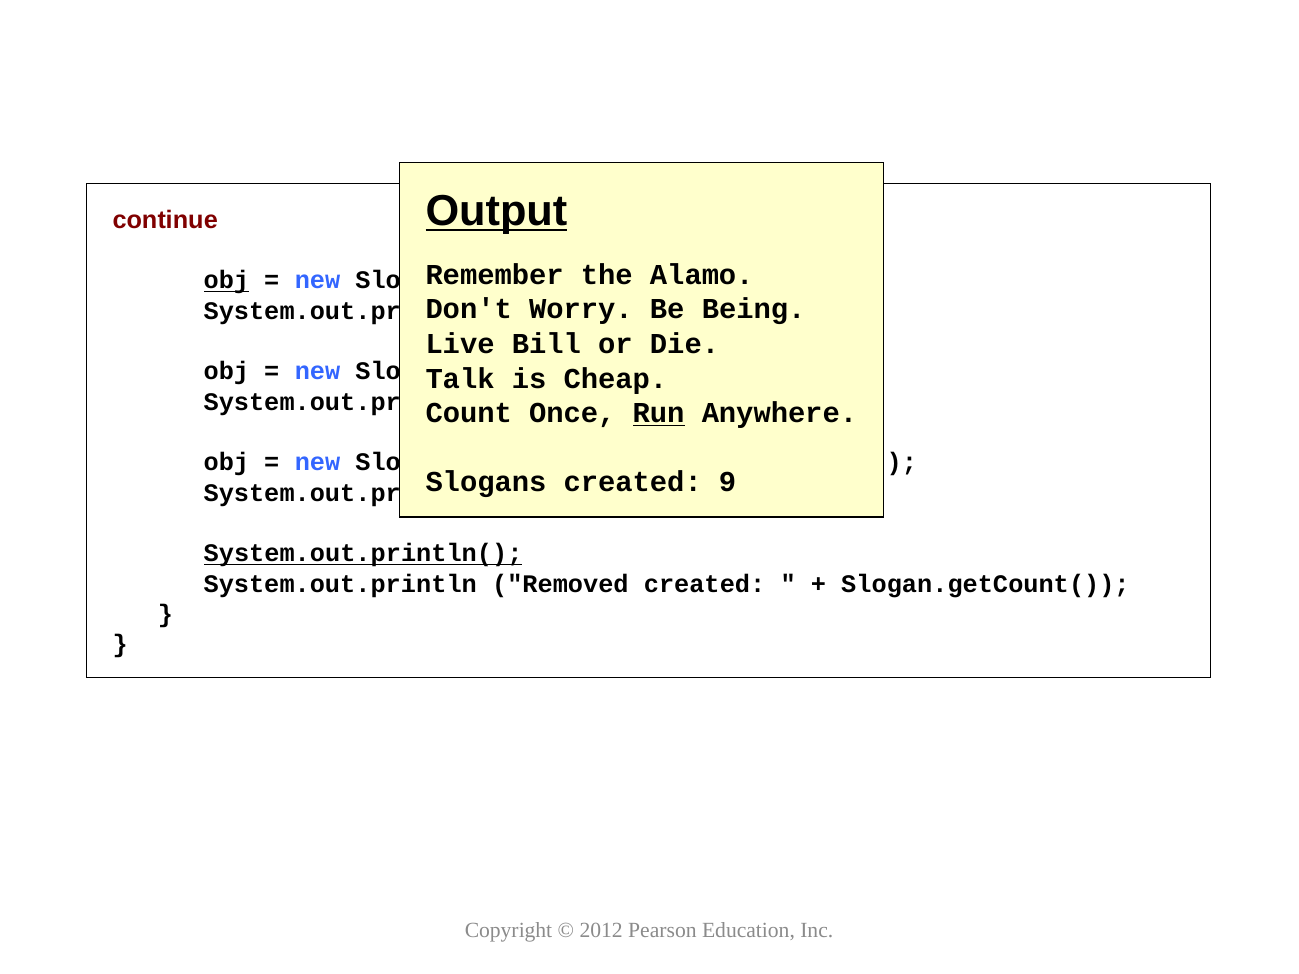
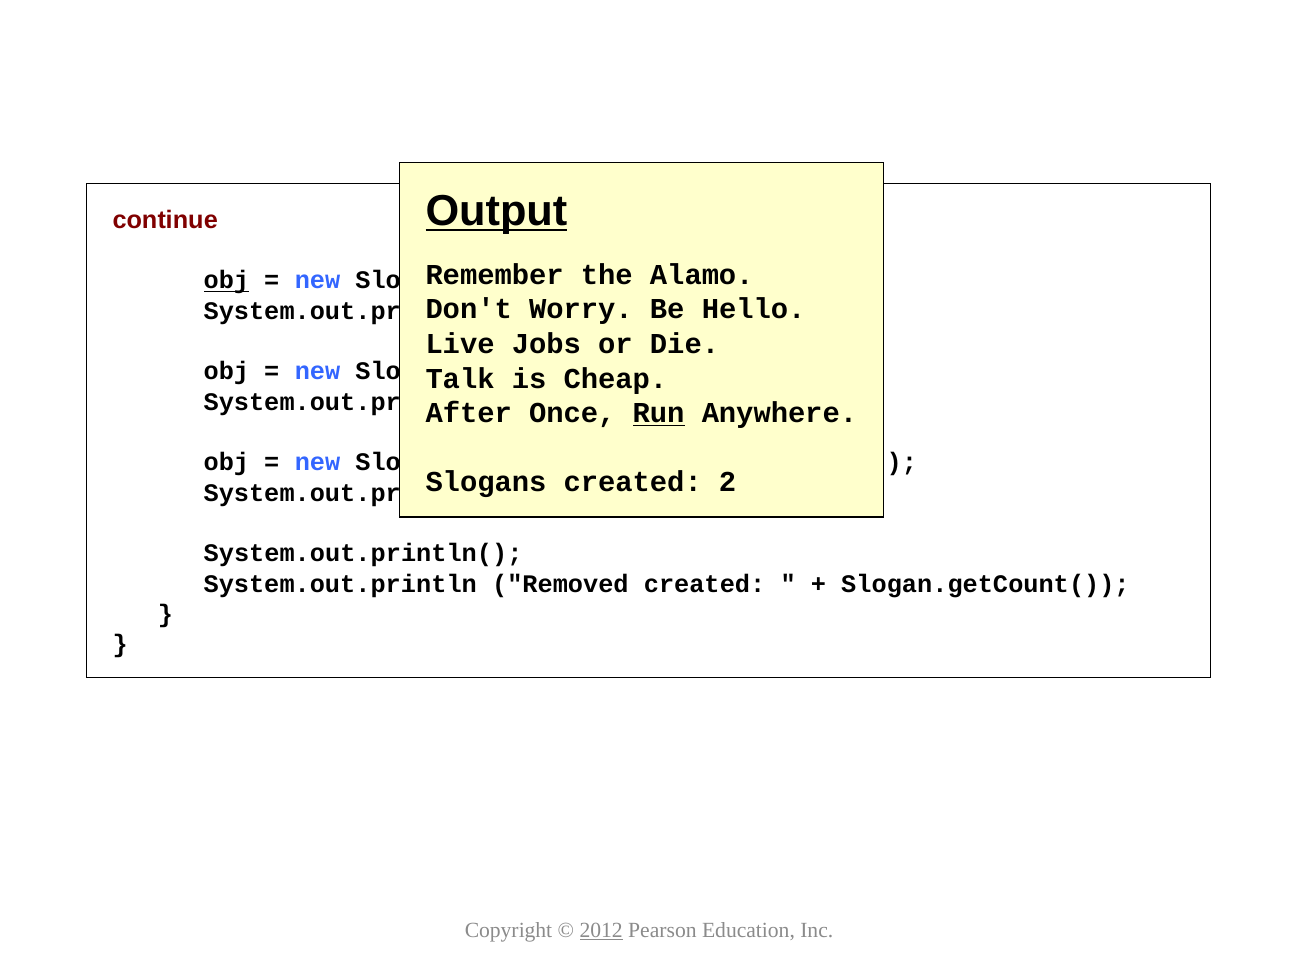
Being: Being -> Hello (754, 309)
Bill: Bill -> Jobs (546, 344)
Count: Count -> After (469, 413)
9: 9 -> 2 (728, 482)
System.out.println( underline: present -> none (363, 554)
2012 underline: none -> present (601, 930)
